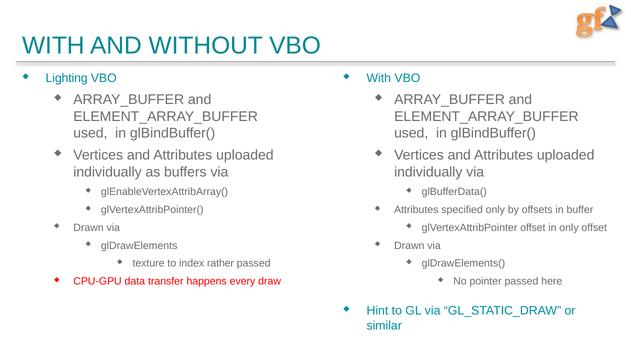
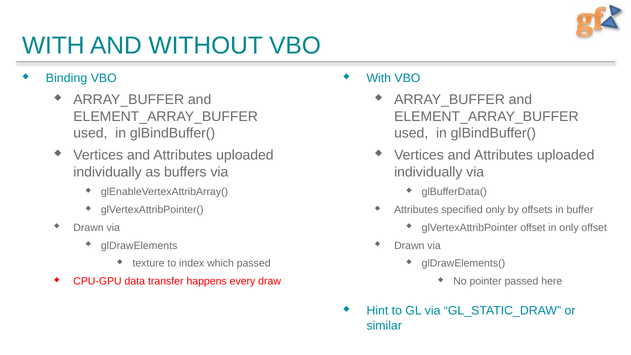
Lighting: Lighting -> Binding (67, 78)
rather: rather -> which (220, 263)
